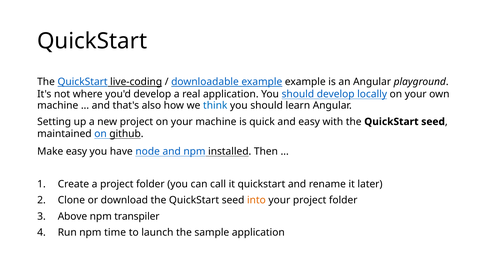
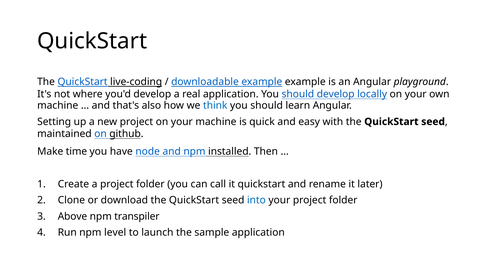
Make easy: easy -> time (76, 151)
into colour: orange -> blue (256, 200)
time: time -> level (115, 232)
